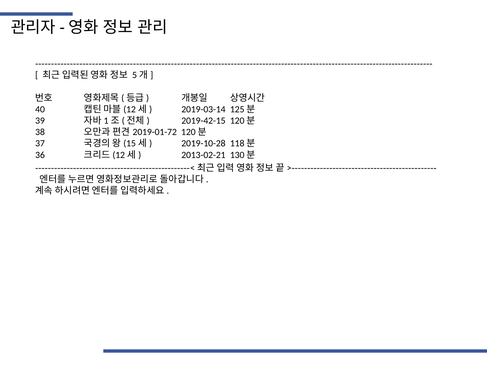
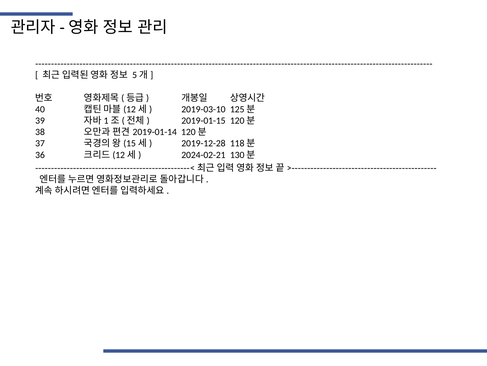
2019-03-14: 2019-03-14 -> 2019-03-10 (203, 109)
2019-42-15: 2019-42-15 -> 2019-01-15 (203, 120)
2019-01-72: 2019-01-72 -> 2019-01-14 (155, 132)
2019-10-28: 2019-10-28 -> 2019-12-28 (203, 143)
2013-02-21: 2013-02-21 -> 2024-02-21 (203, 155)
